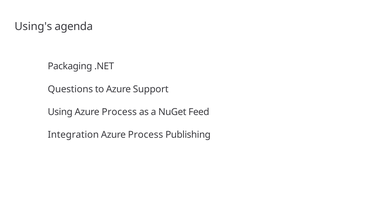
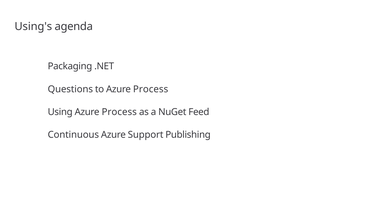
to Azure Support: Support -> Process (151, 89)
Integration: Integration -> Continuous (73, 135)
Process: Process -> Support (146, 135)
